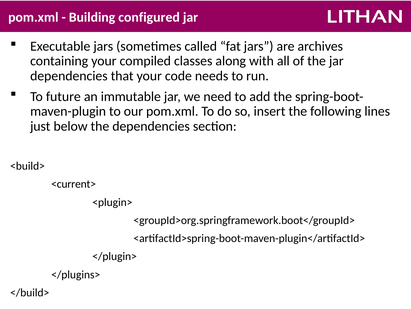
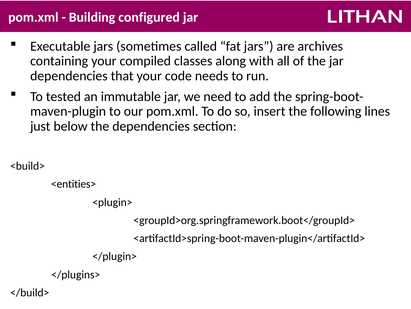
future: future -> tested (63, 96)
<current>: <current> -> <entities> (74, 184)
